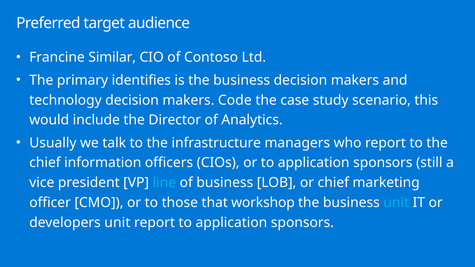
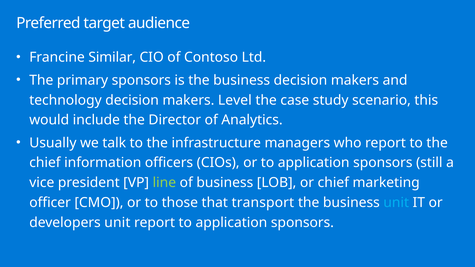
primary identifies: identifies -> sponsors (141, 80)
Code: Code -> Level (235, 100)
line colour: light blue -> light green (164, 183)
workshop: workshop -> transport (263, 203)
